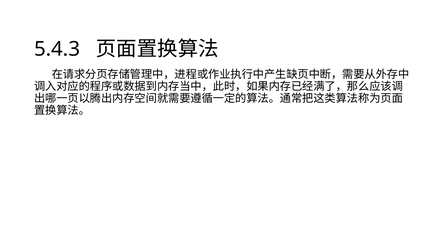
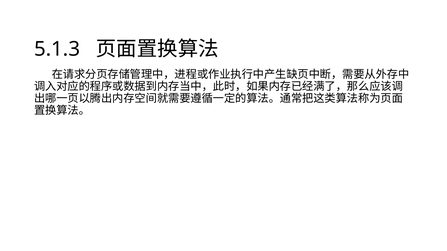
5.4.3: 5.4.3 -> 5.1.3 (57, 49)
